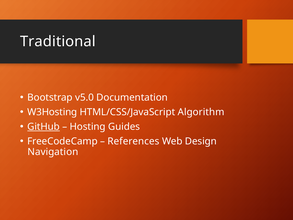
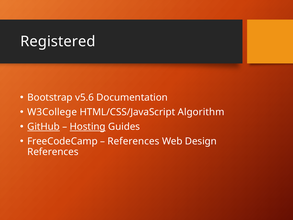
Traditional: Traditional -> Registered (58, 41)
v5.0: v5.0 -> v5.6 (84, 97)
W3Hosting: W3Hosting -> W3College (52, 112)
Hosting underline: none -> present (88, 127)
Navigation: Navigation -> References (53, 152)
